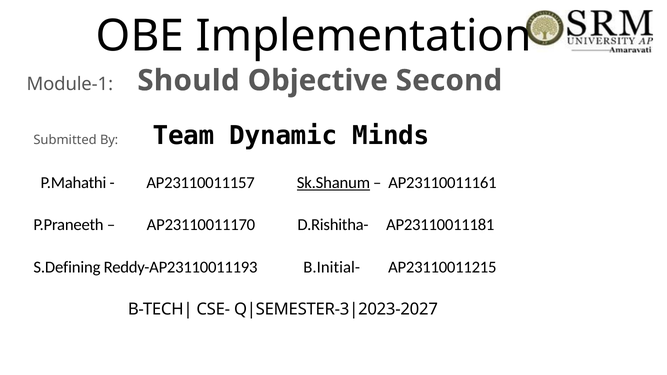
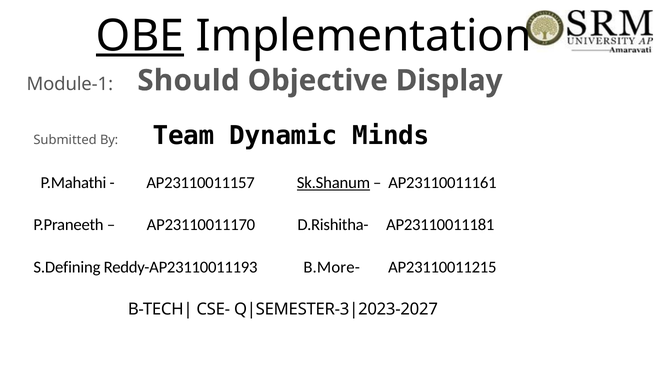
OBE underline: none -> present (140, 36)
Second: Second -> Display (449, 81)
B.Initial-: B.Initial- -> B.More- (332, 267)
